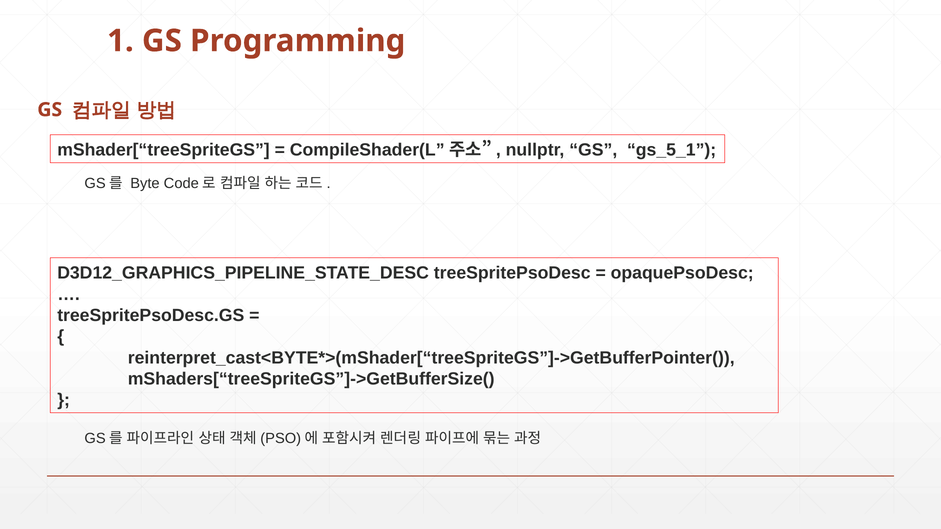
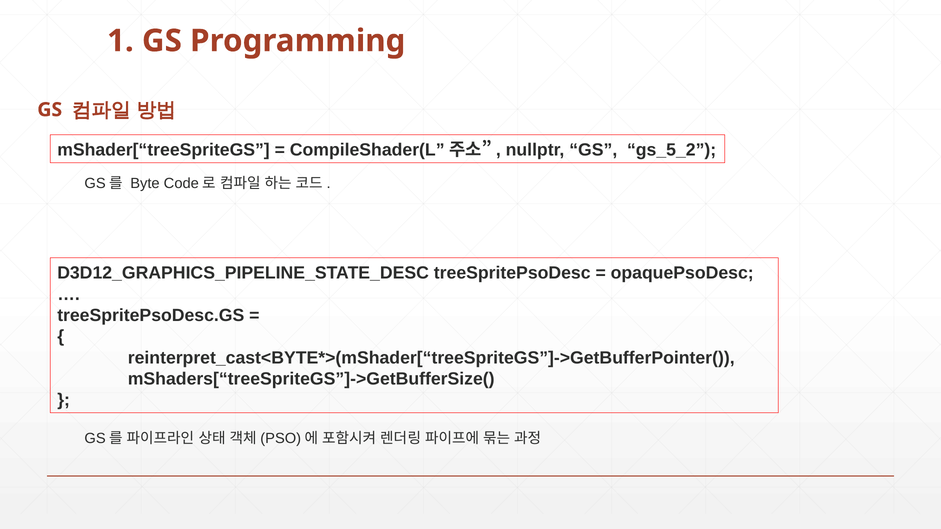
gs_5_1: gs_5_1 -> gs_5_2 (672, 150)
